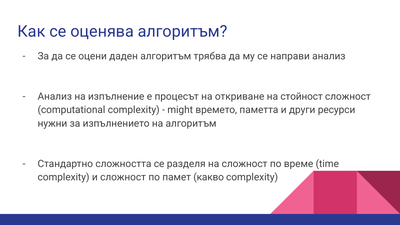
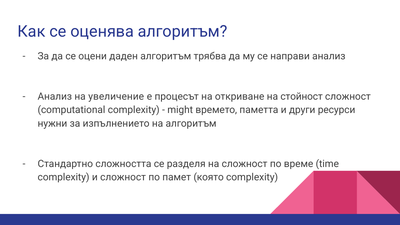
изпълнение: изпълнение -> увеличение (116, 97)
какво: какво -> която (209, 177)
